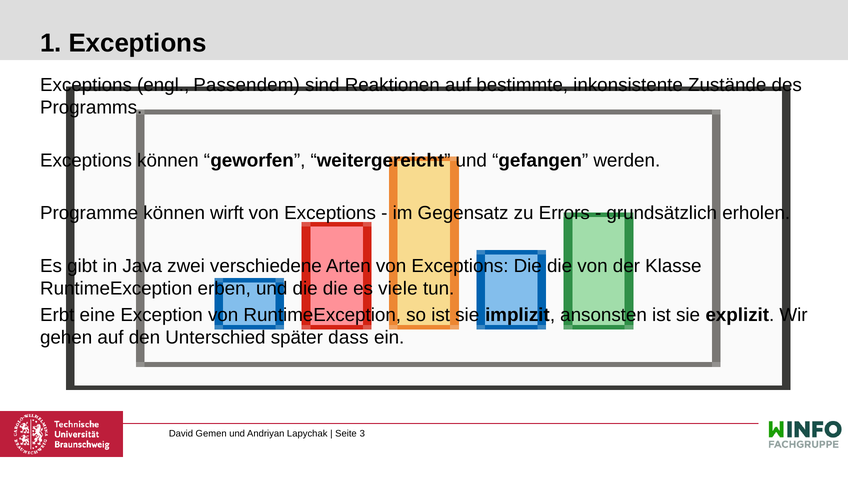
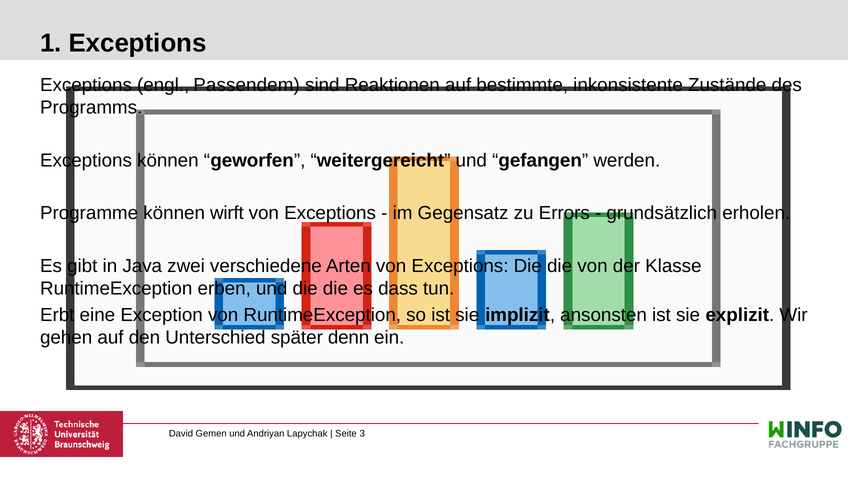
viele: viele -> dass (398, 289)
dass: dass -> denn (349, 338)
